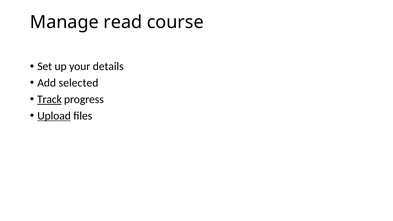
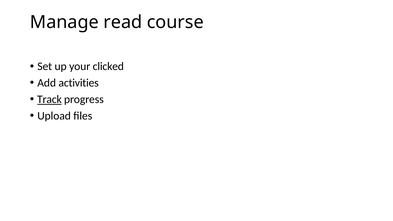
details: details -> clicked (108, 66)
selected: selected -> activities (79, 83)
Upload underline: present -> none (54, 116)
